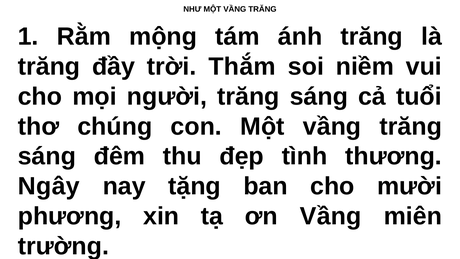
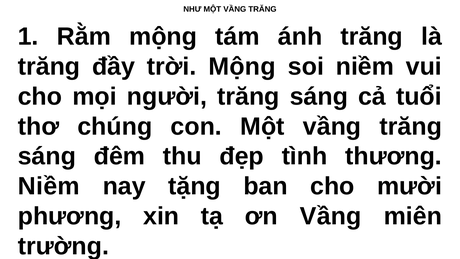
trời Thắm: Thắm -> Mộng (242, 66)
Ngây: Ngây -> Niềm (49, 186)
